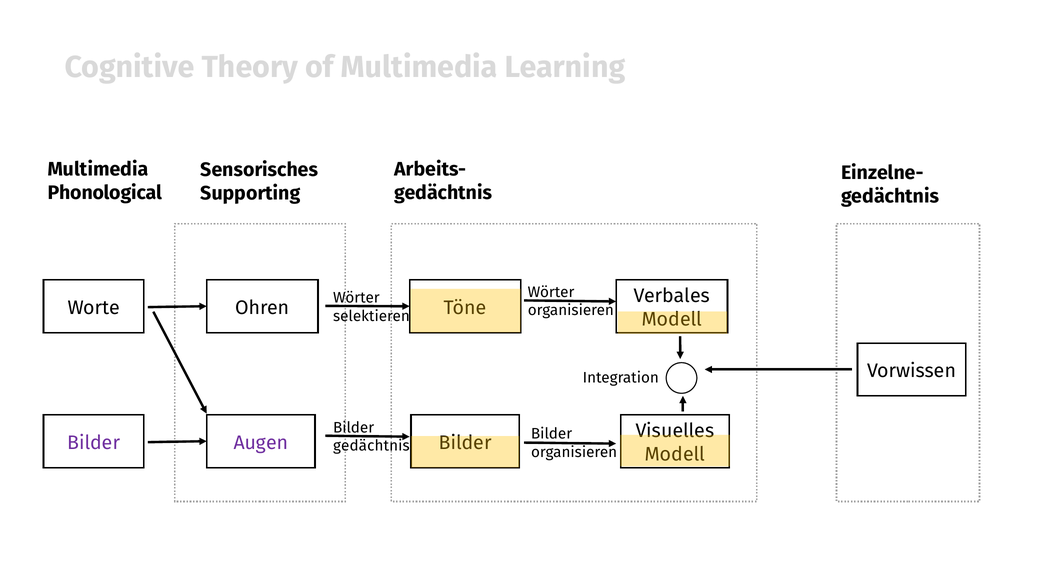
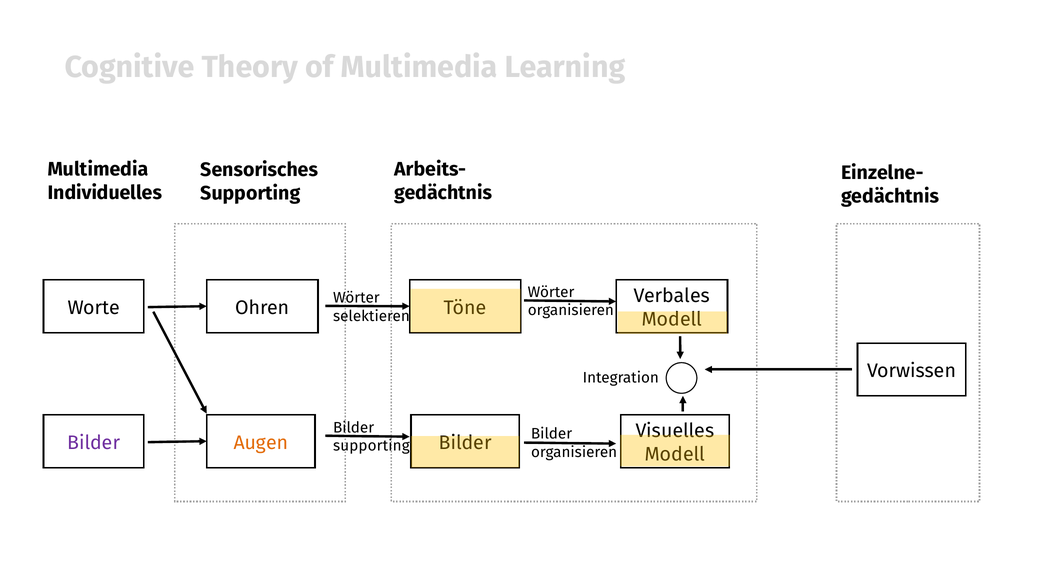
Phonological: Phonological -> Individuelles (105, 193)
Augen colour: purple -> orange (261, 443)
gedächtnis: gedächtnis -> supporting (371, 446)
